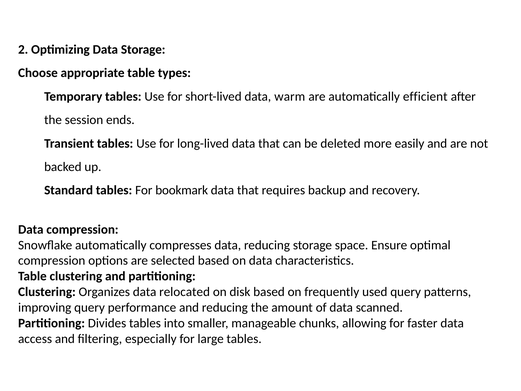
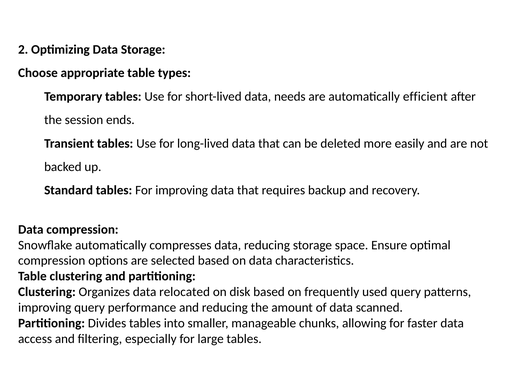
warm: warm -> needs (290, 96)
For bookmark: bookmark -> improving (182, 190)
